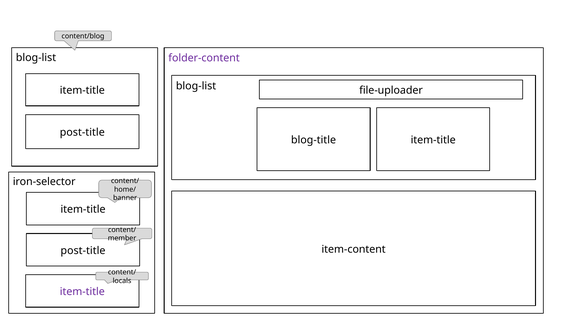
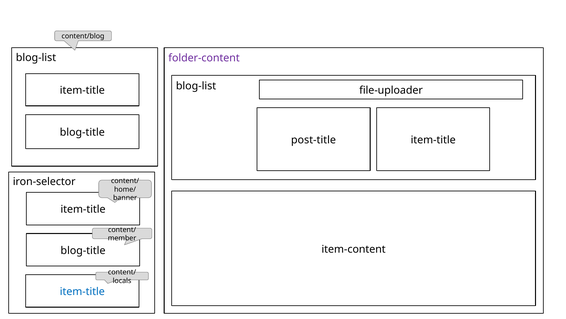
post-title: post-title -> blog-title (82, 132)
blog-title: blog-title -> post-title (314, 140)
post-title: post-title -> blog-title (83, 250)
item-title colour: purple -> blue (82, 291)
